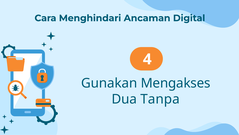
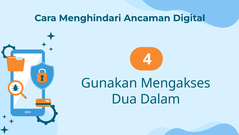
Tanpa: Tanpa -> Dalam (160, 99)
